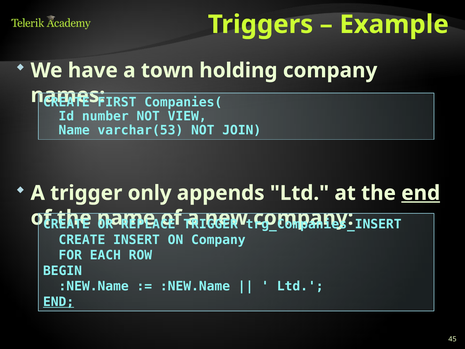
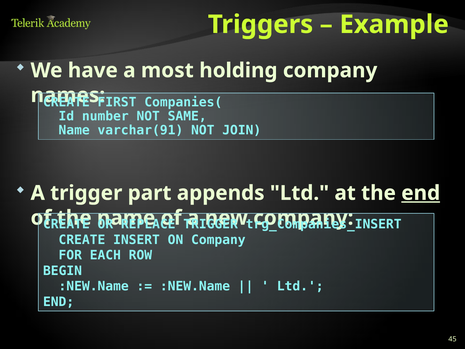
town: town -> most (167, 70)
VIEW: VIEW -> SAME (187, 116)
varchar(53: varchar(53 -> varchar(91 (140, 130)
only: only -> part (150, 193)
END underline: present -> none (59, 302)
